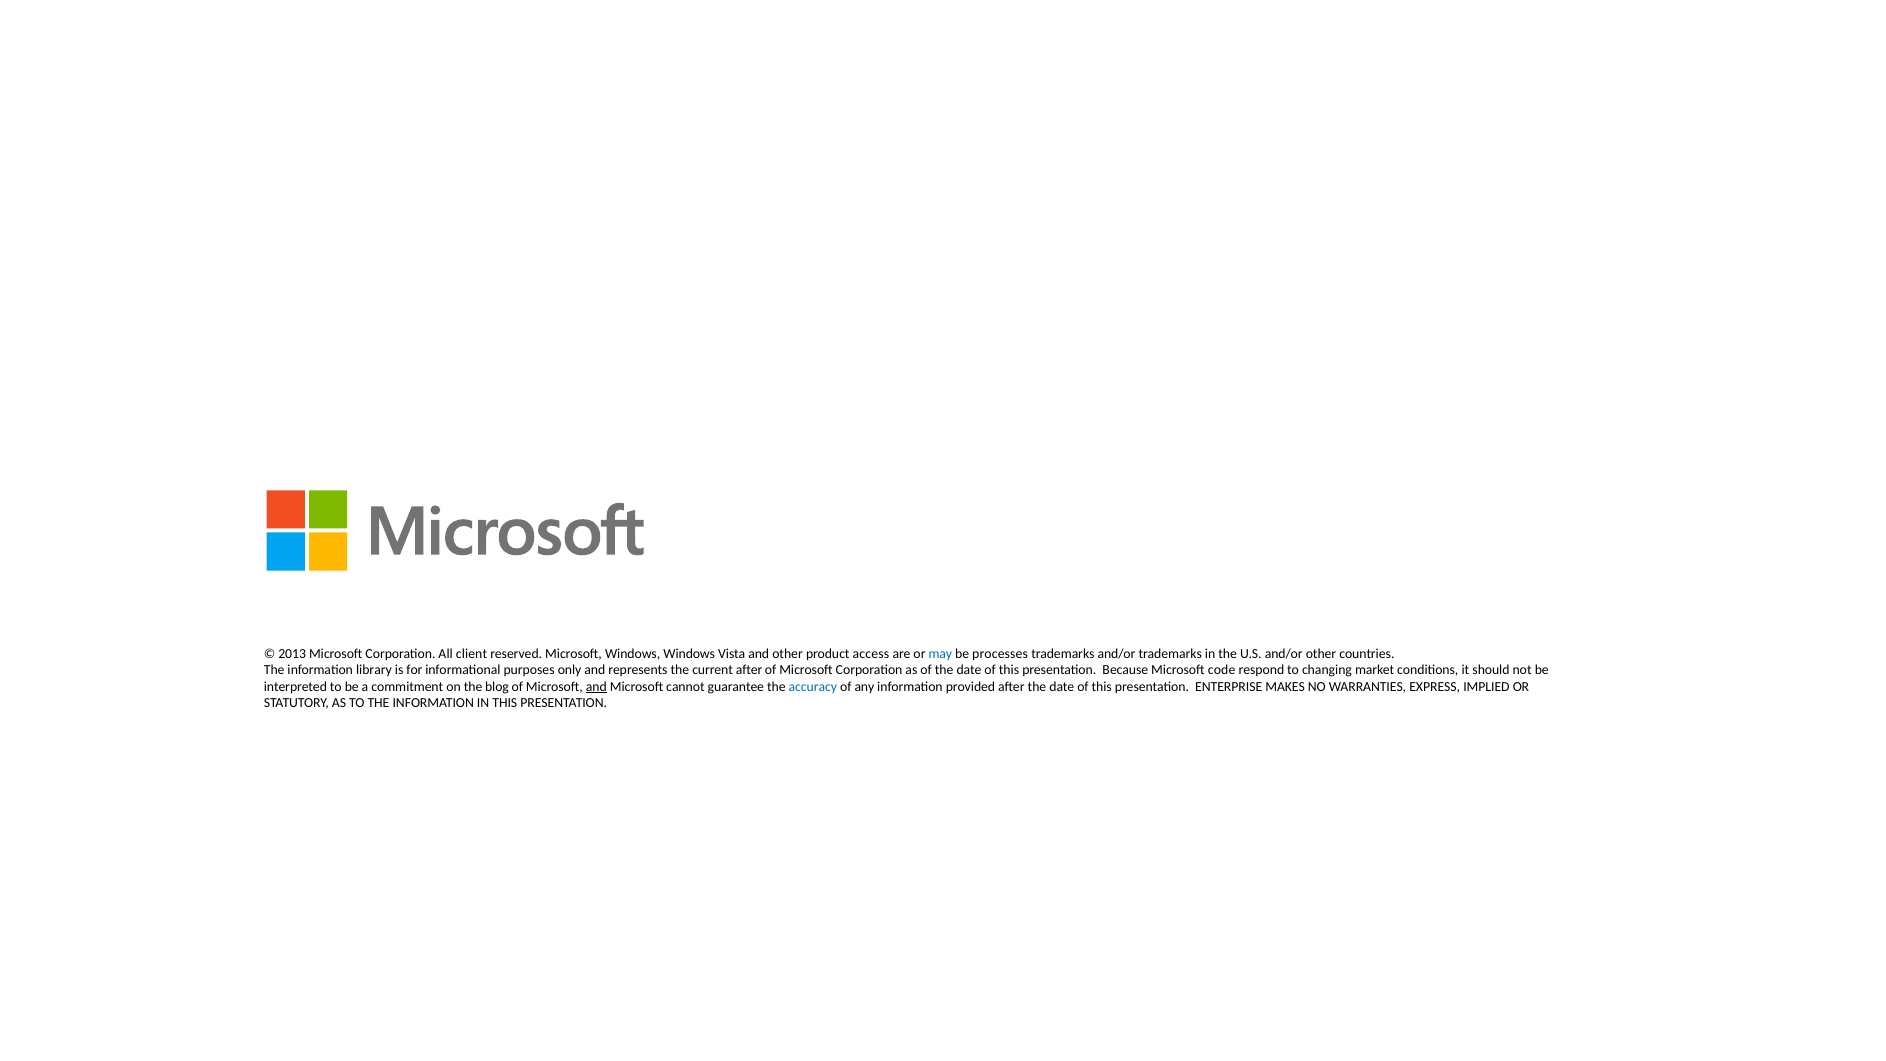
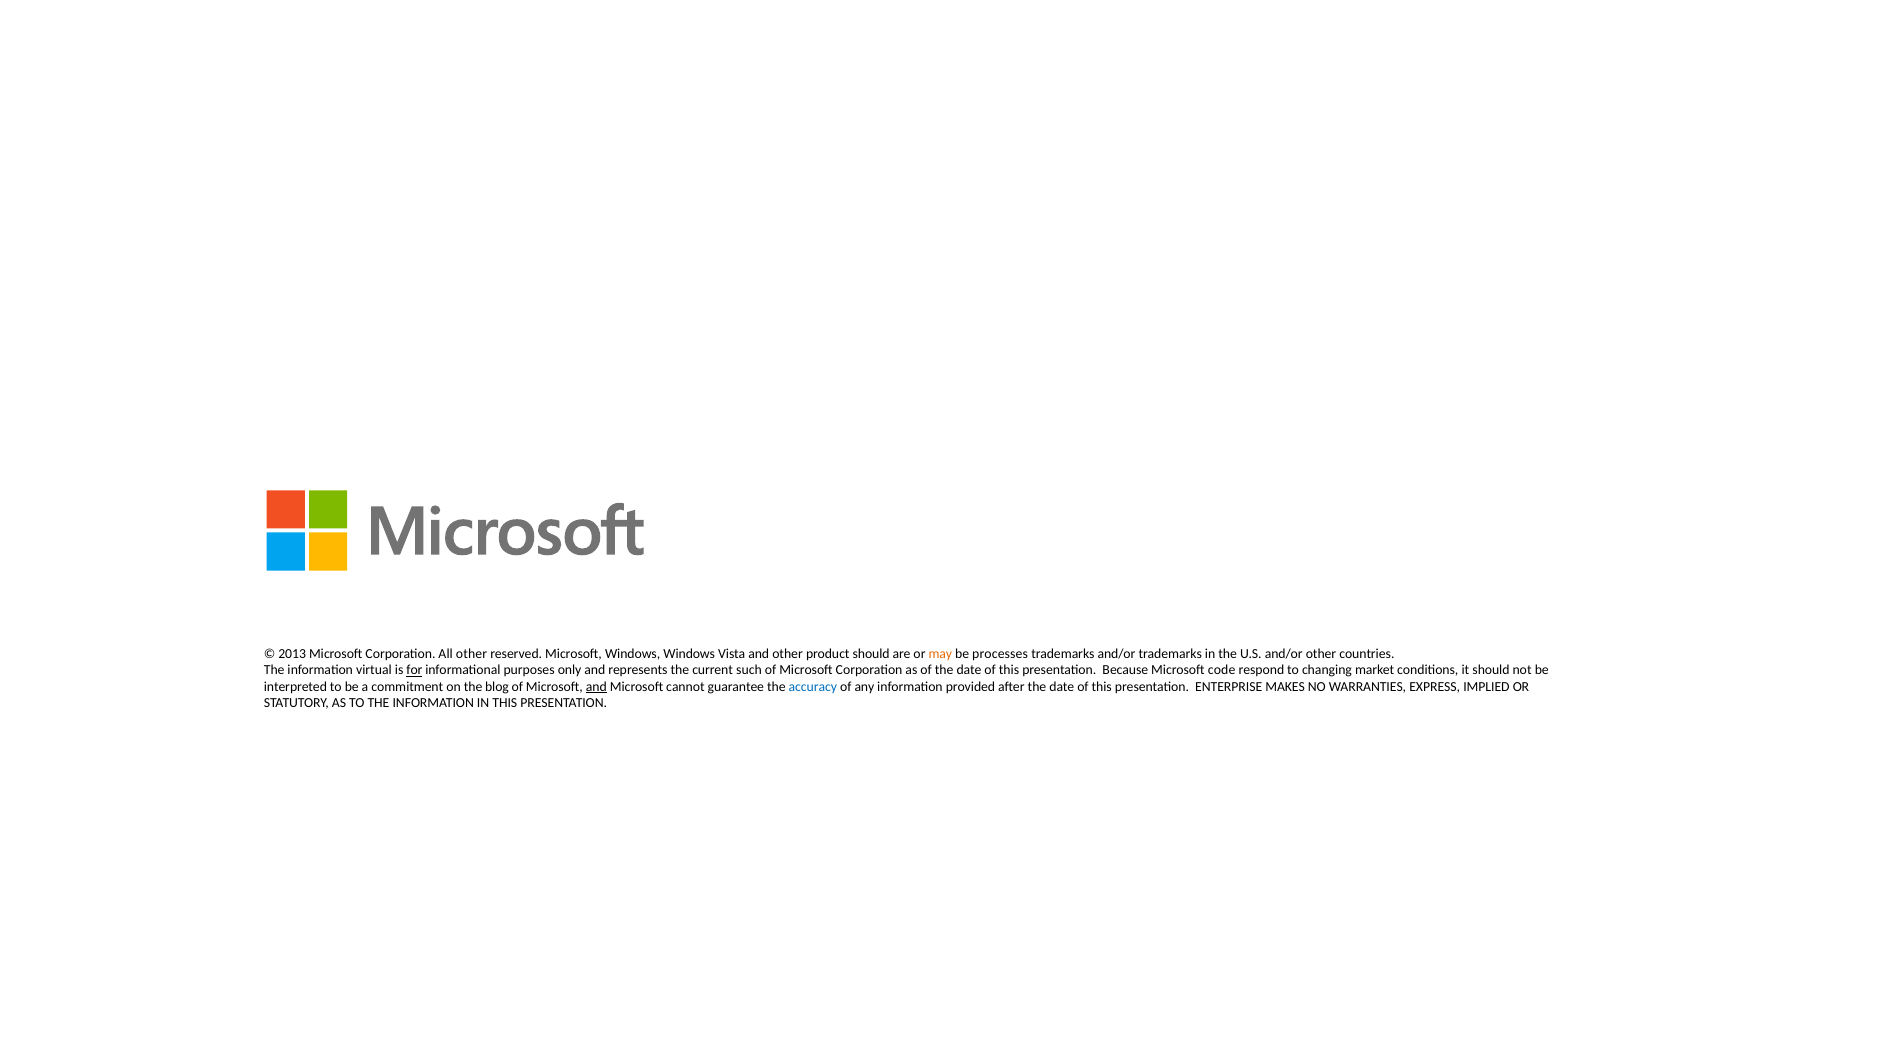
All client: client -> other (472, 654)
product access: access -> should (871, 654)
may colour: blue -> orange (940, 654)
library: library -> virtual (374, 670)
for underline: none -> present (414, 670)
current after: after -> such (749, 670)
